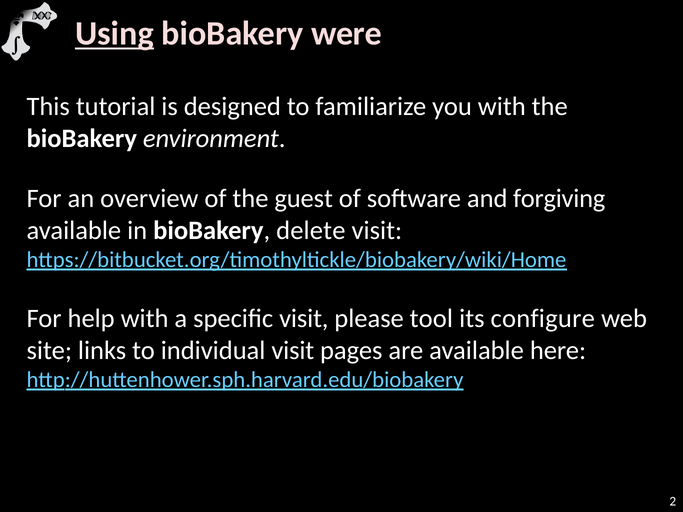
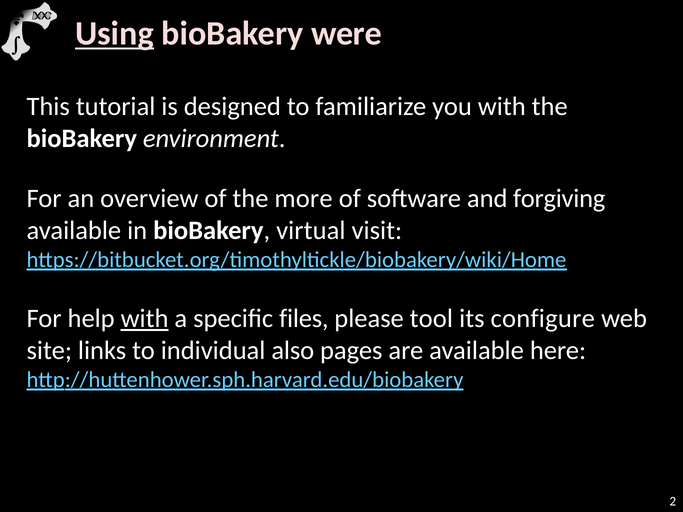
guest: guest -> more (303, 199)
delete: delete -> virtual (311, 231)
with underline: none -> present (145, 319)
specific visit: visit -> files (304, 319)
individual visit: visit -> also (293, 351)
